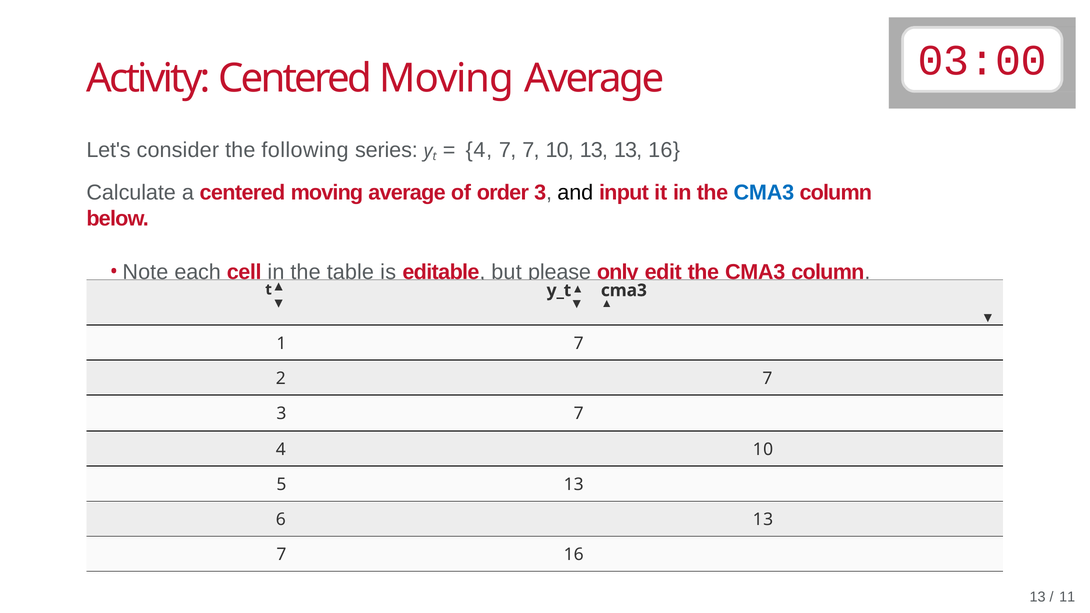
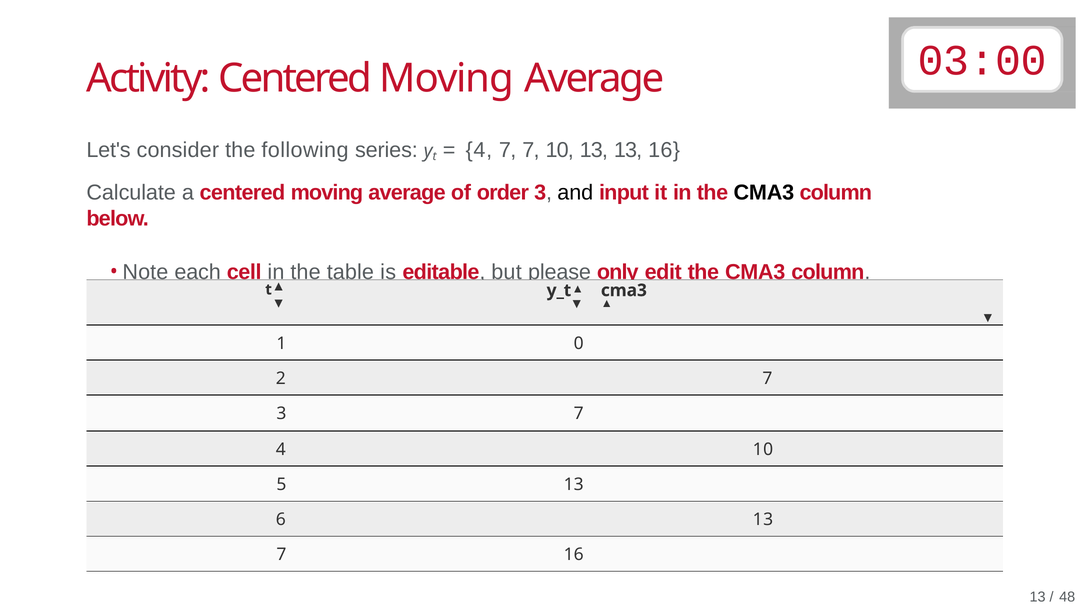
CMA3 colour: blue -> black (764, 193)
1 7: 7 -> 0 (579, 344)
11: 11 -> 48 (1067, 598)
